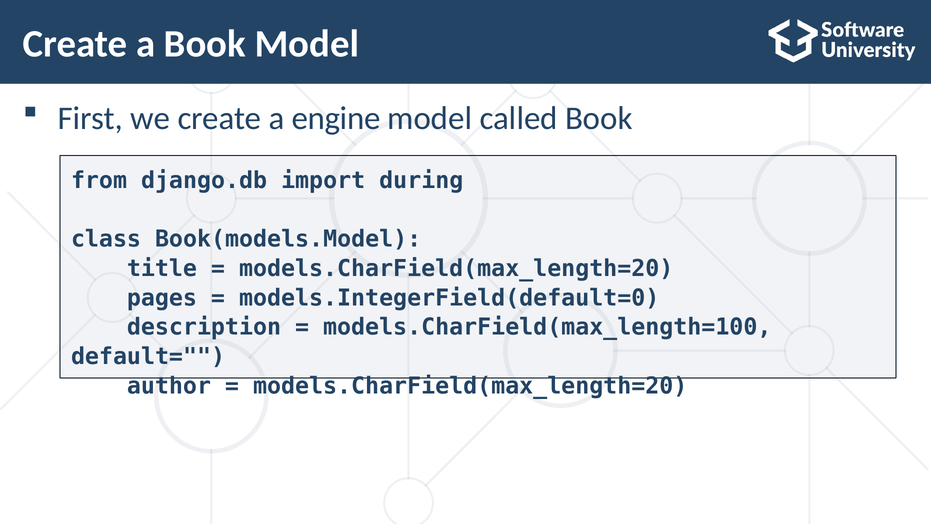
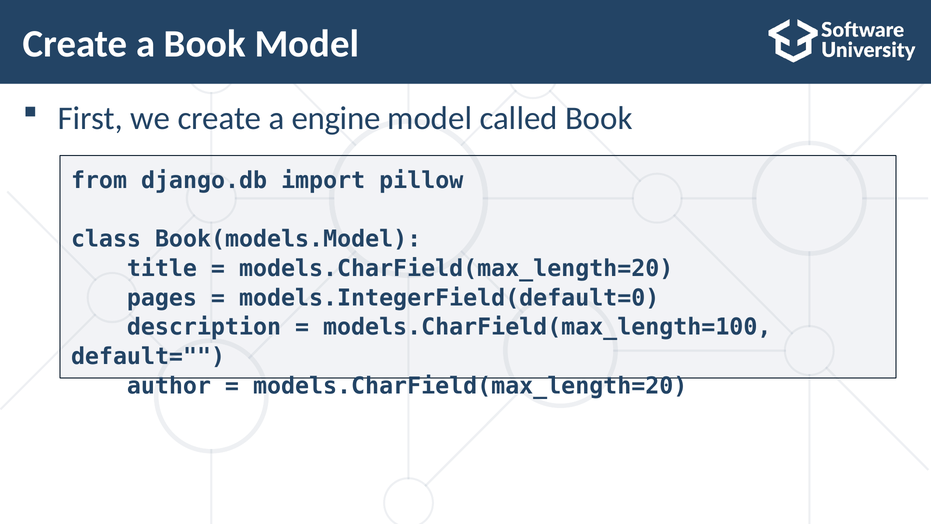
during: during -> pillow (421, 181)
